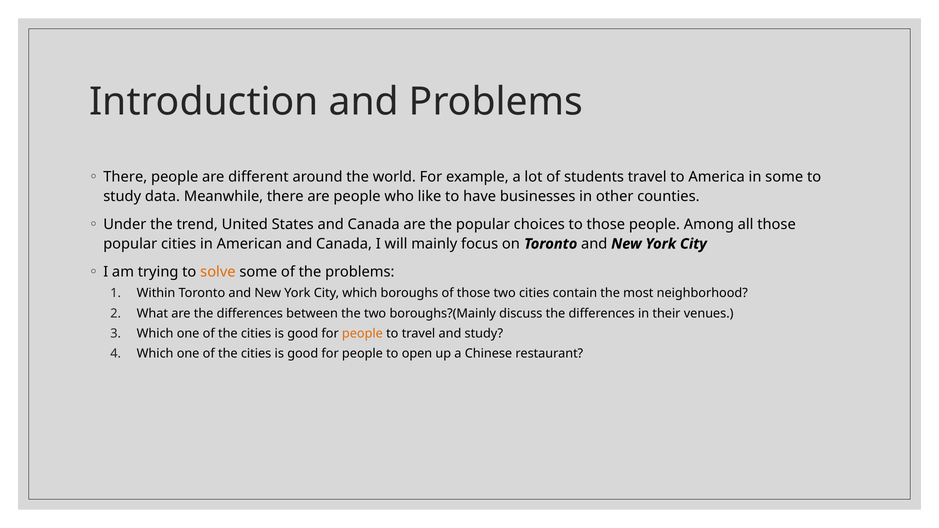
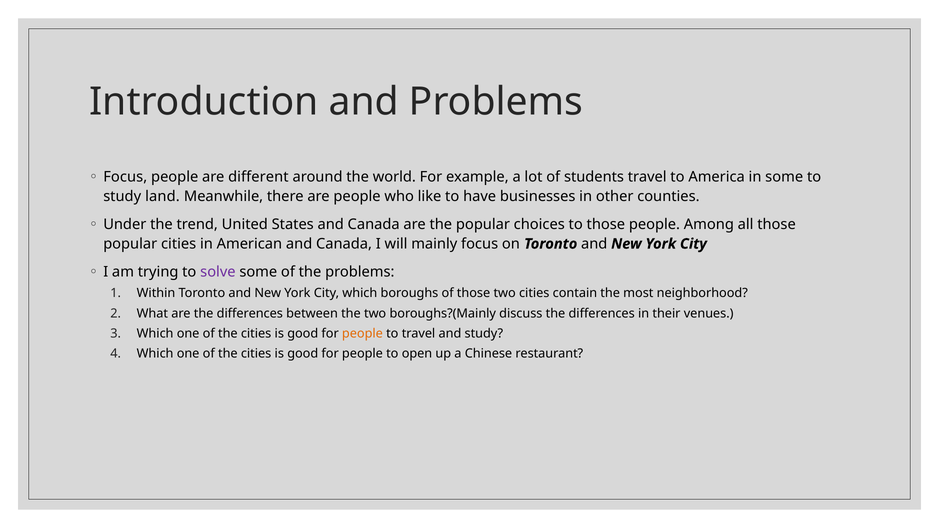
There: There -> Focus (125, 177)
data: data -> land (162, 196)
solve colour: orange -> purple (218, 272)
